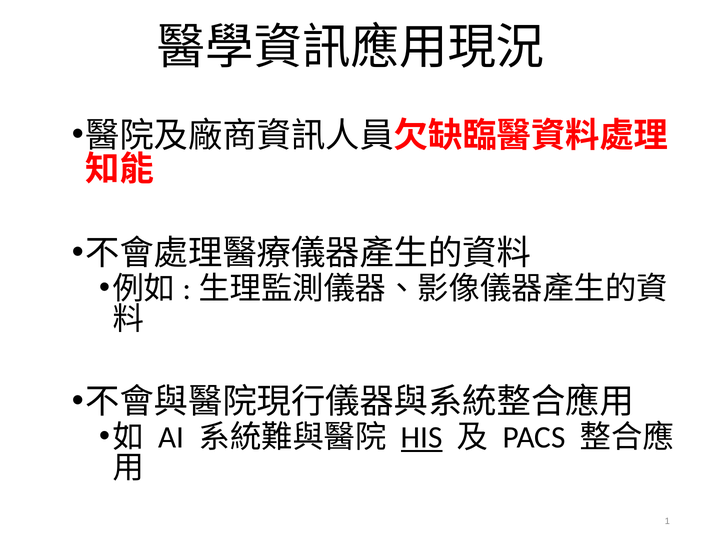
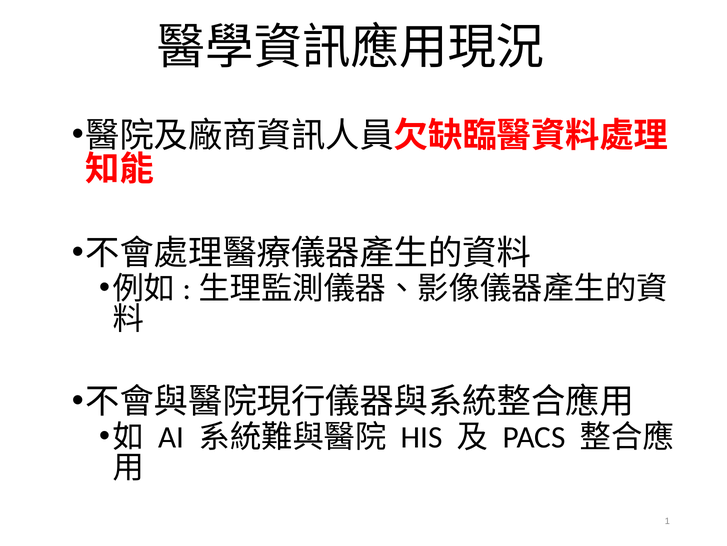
HIS underline: present -> none (422, 437)
